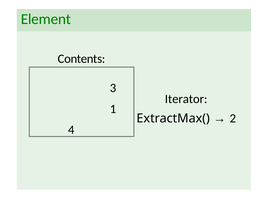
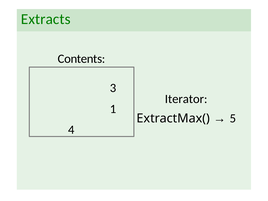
Element: Element -> Extracts (46, 19)
2: 2 -> 5 (233, 118)
